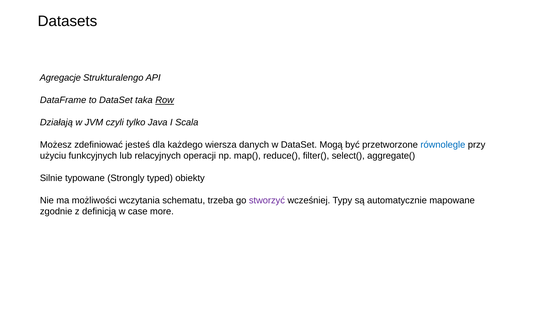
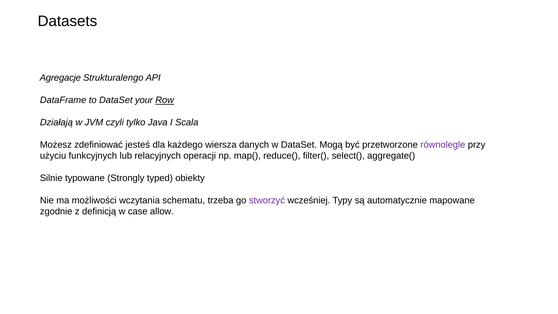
taka: taka -> your (144, 100)
równolegle colour: blue -> purple (443, 145)
more: more -> allow (162, 211)
